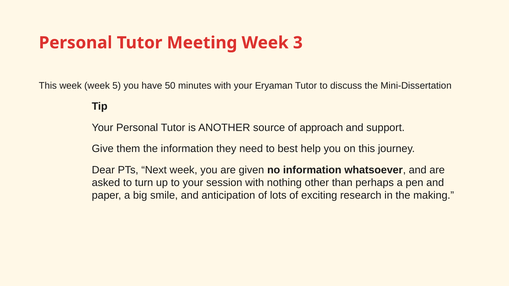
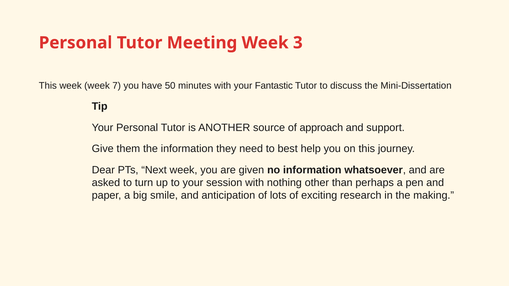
5: 5 -> 7 (117, 86)
Eryaman: Eryaman -> Fantastic (274, 86)
